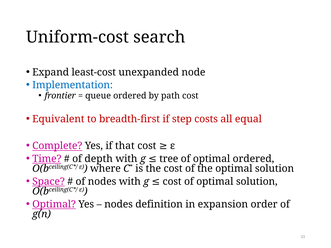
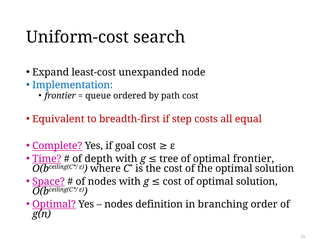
that: that -> goal (125, 146)
optimal ordered: ordered -> frontier (253, 159)
expansion: expansion -> branching (223, 204)
